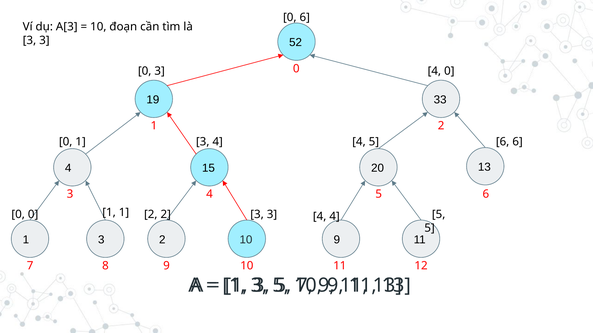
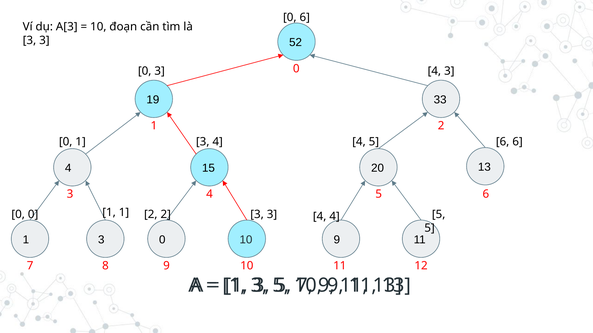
4 0: 0 -> 3 (449, 71)
1 3 2: 2 -> 0 (162, 240)
